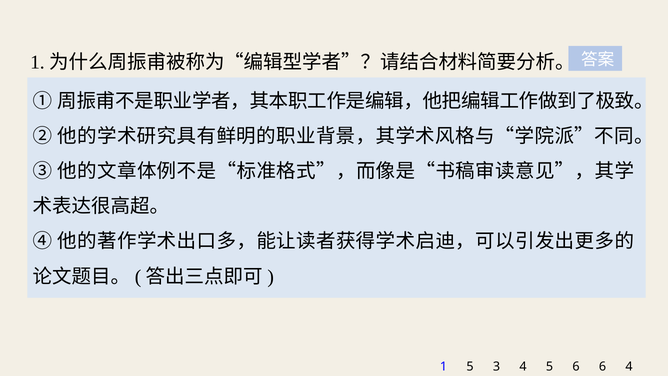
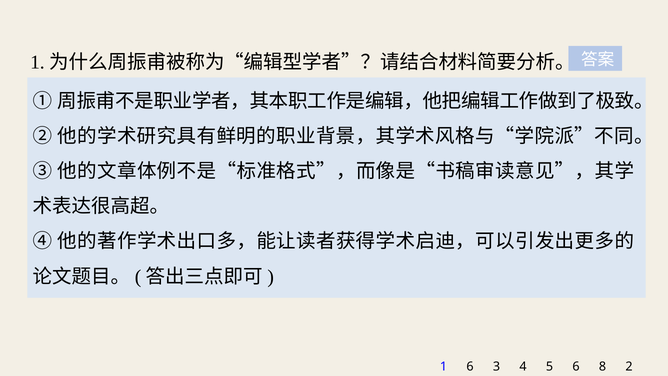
1 5: 5 -> 6 (470, 366)
3 6: 6 -> 8 (603, 366)
4 4: 4 -> 2 (629, 366)
